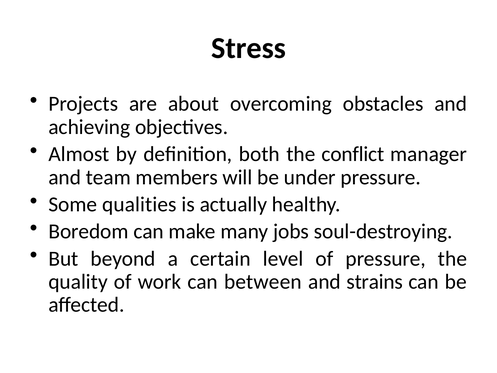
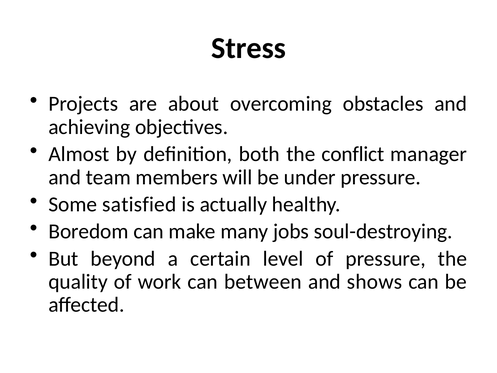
qualities: qualities -> satisfied (139, 204)
strains: strains -> shows (375, 282)
